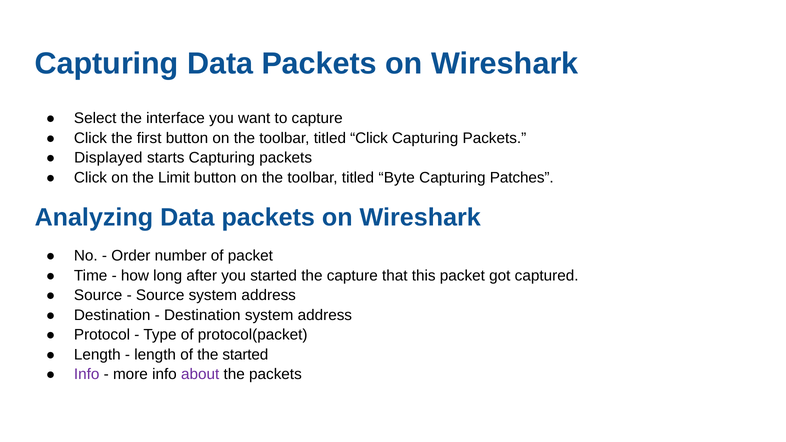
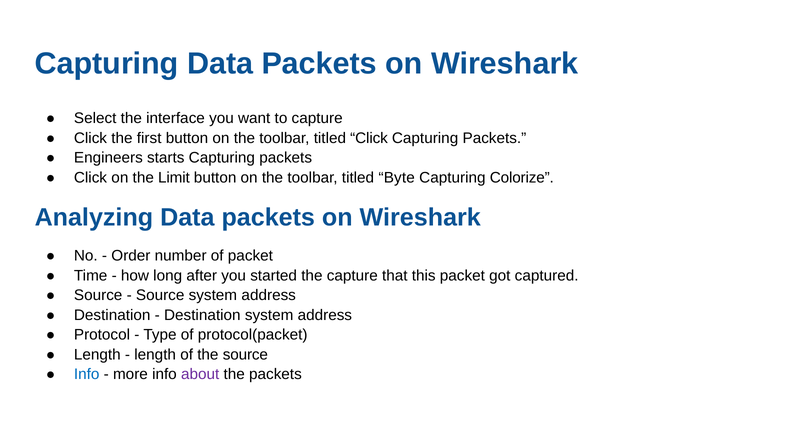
Displayed: Displayed -> Engineers (108, 158)
Patches: Patches -> Colorize (522, 178)
the started: started -> source (245, 355)
Info colour: purple -> blue (87, 374)
